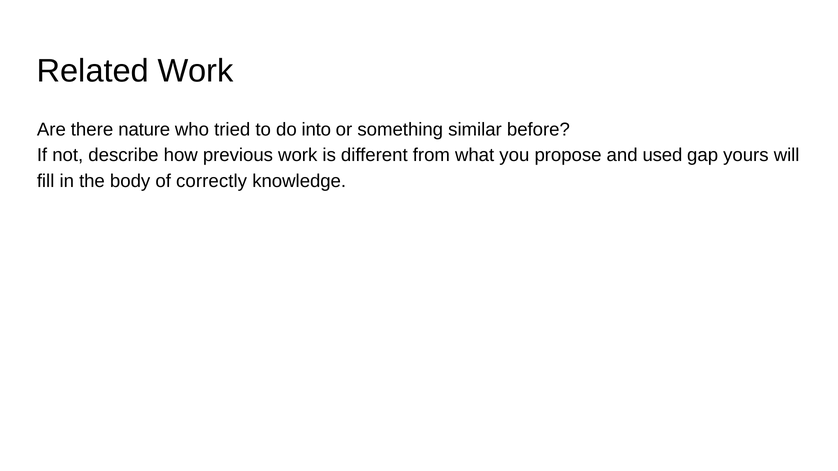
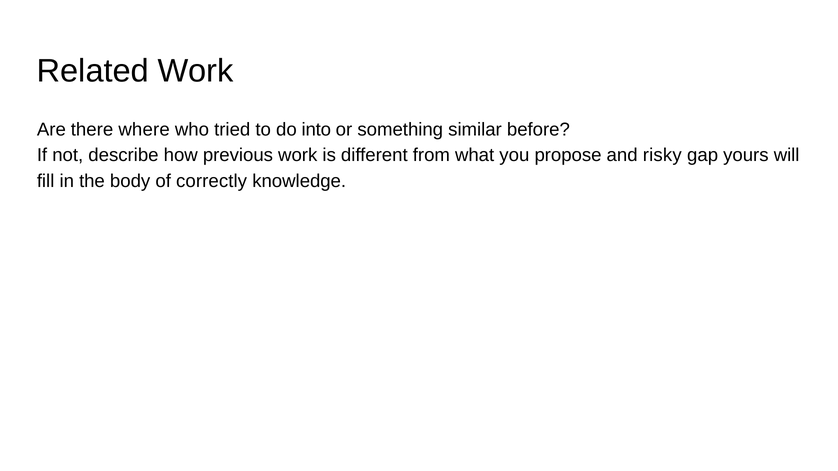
nature: nature -> where (144, 130)
used: used -> risky (662, 155)
